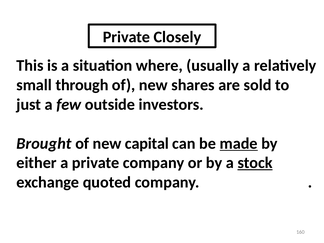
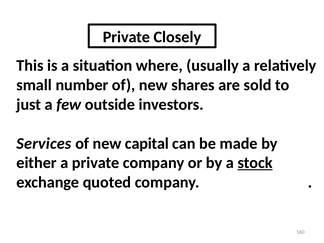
through: through -> number (82, 85)
Brought: Brought -> Services (44, 143)
made underline: present -> none (239, 143)
